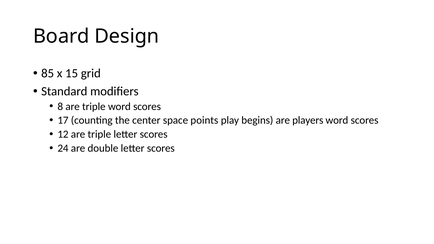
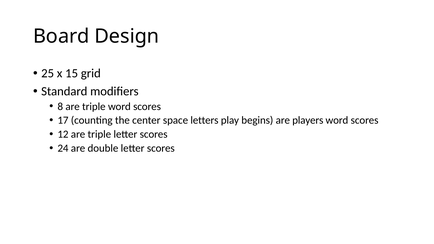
85: 85 -> 25 (48, 73)
points: points -> letters (204, 120)
